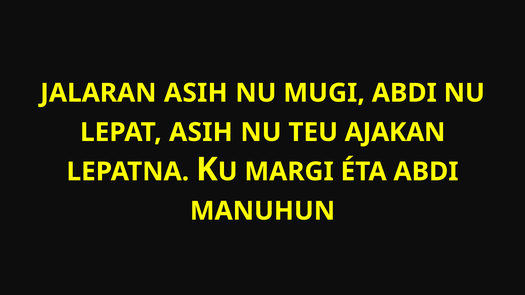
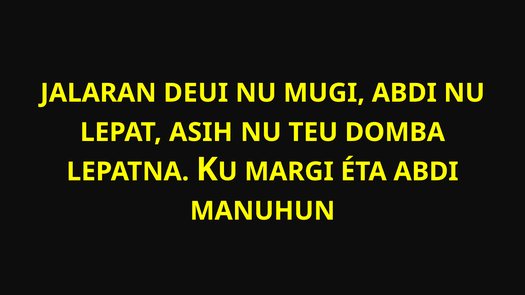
JALARAN ASIH: ASIH -> DEUI (196, 93)
AJAKAN: AJAKAN -> DOMBA (395, 132)
